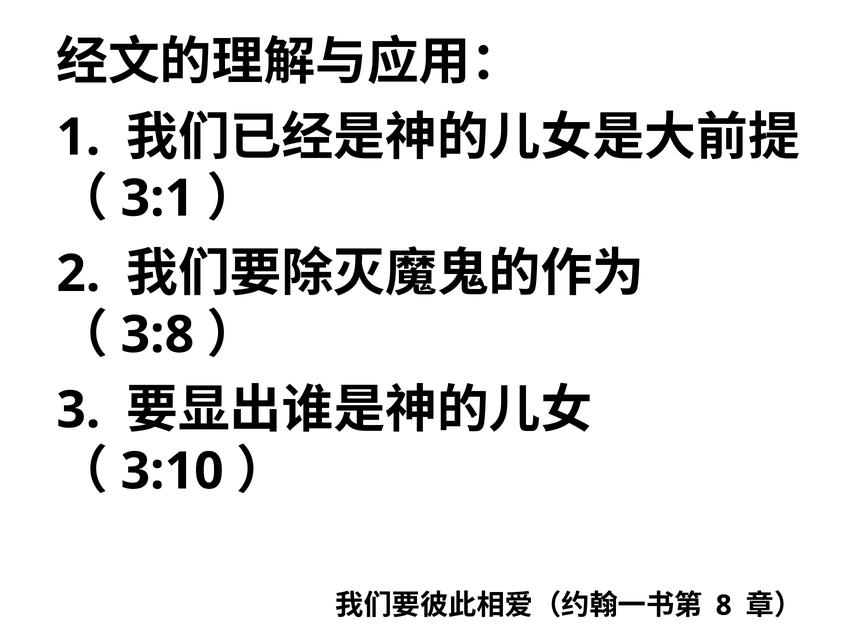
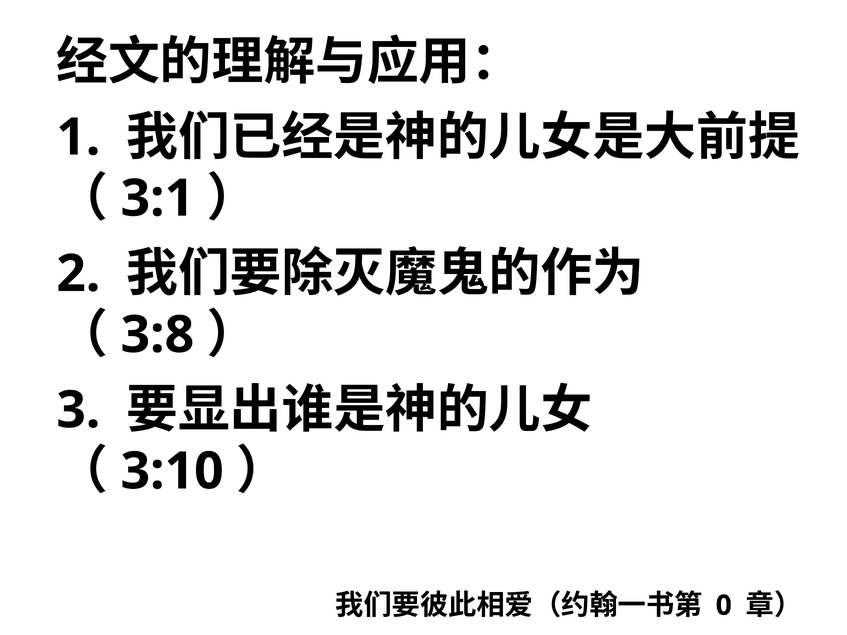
8: 8 -> 0 (724, 606)
